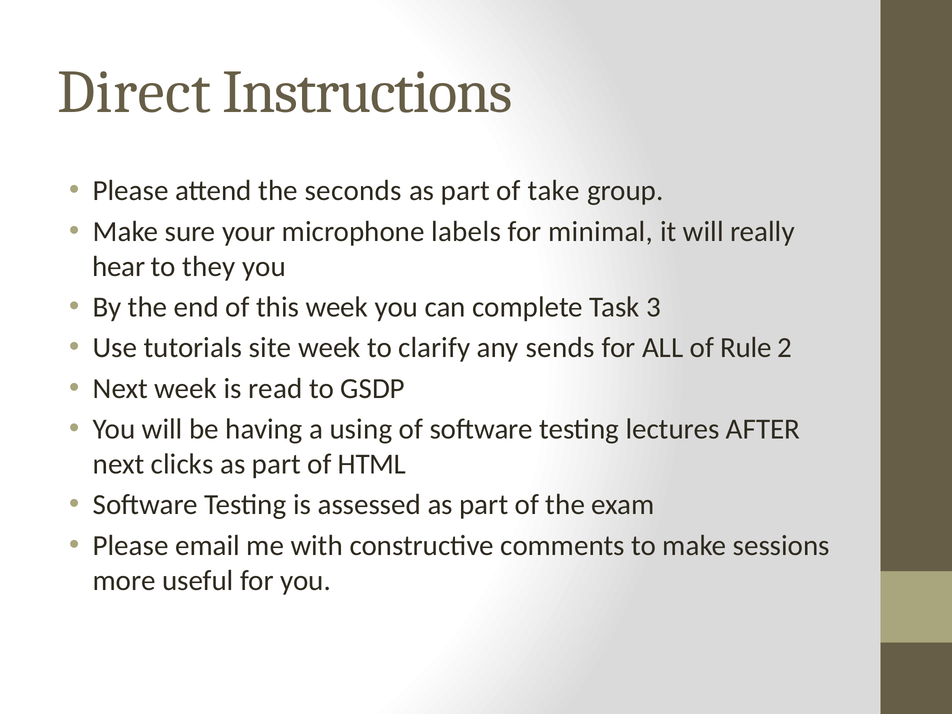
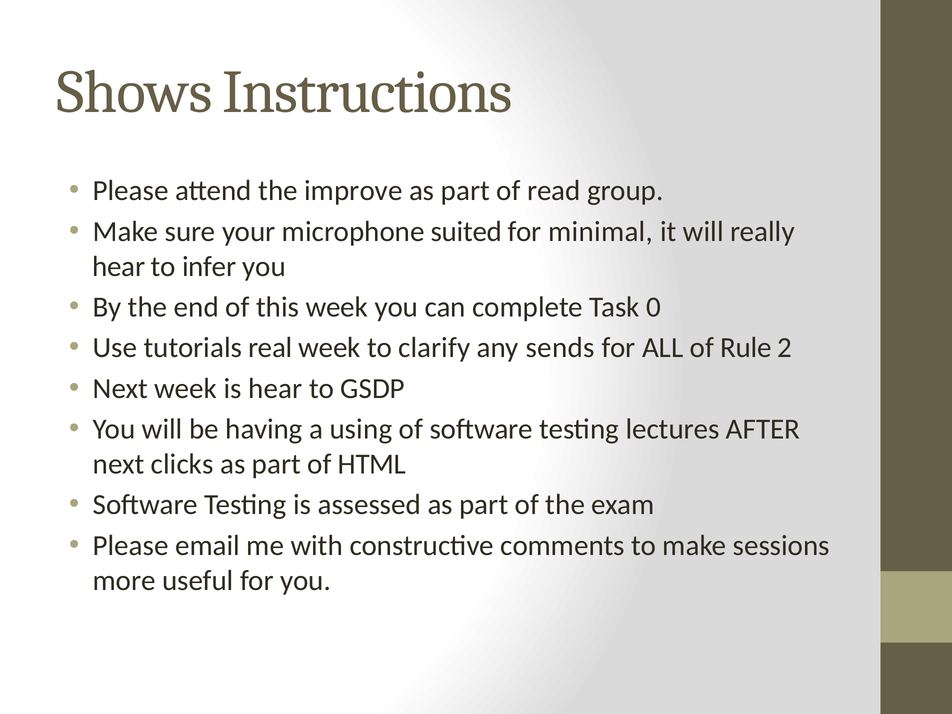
Direct: Direct -> Shows (135, 92)
seconds: seconds -> improve (353, 191)
take: take -> read (554, 191)
labels: labels -> suited (466, 232)
they: they -> infer (209, 266)
3: 3 -> 0 (654, 307)
site: site -> real (270, 348)
is read: read -> hear (275, 389)
